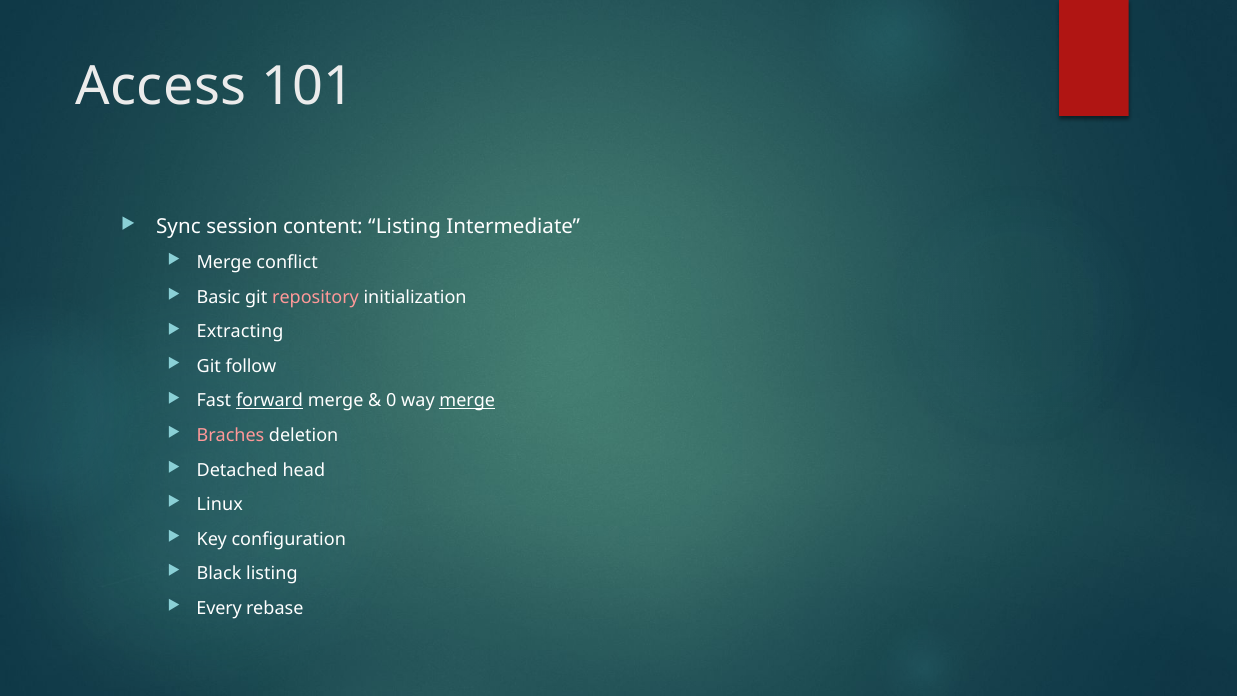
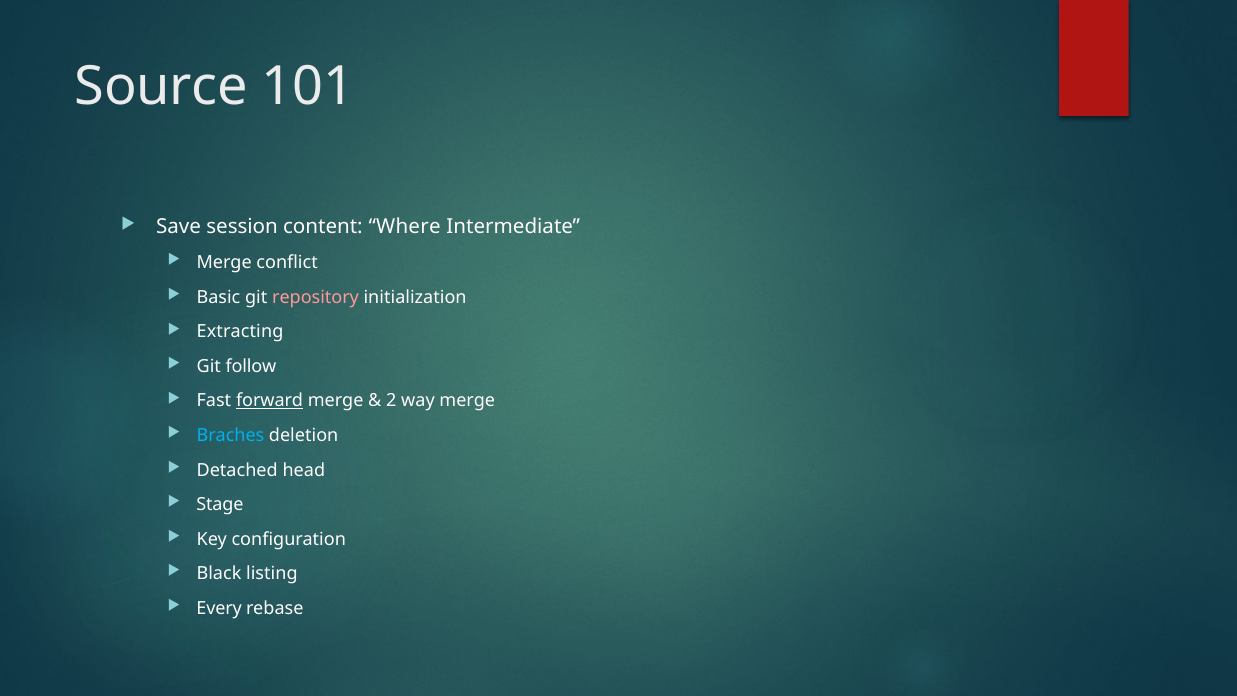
Access: Access -> Source (162, 87)
Sync: Sync -> Save (179, 227)
content Listing: Listing -> Where (405, 227)
0: 0 -> 2 (391, 401)
merge underline: present -> none (467, 401)
Braches colour: pink -> light blue (230, 435)
Linux: Linux -> Stage (220, 505)
